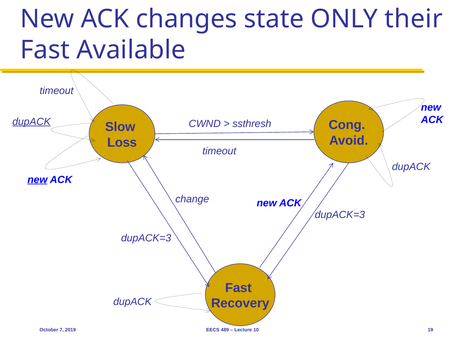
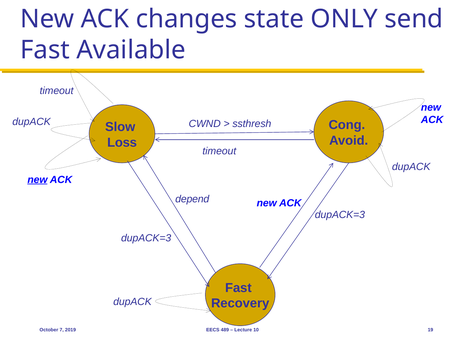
their: their -> send (414, 19)
dupACK underline: present -> none (32, 122)
change: change -> depend (192, 199)
